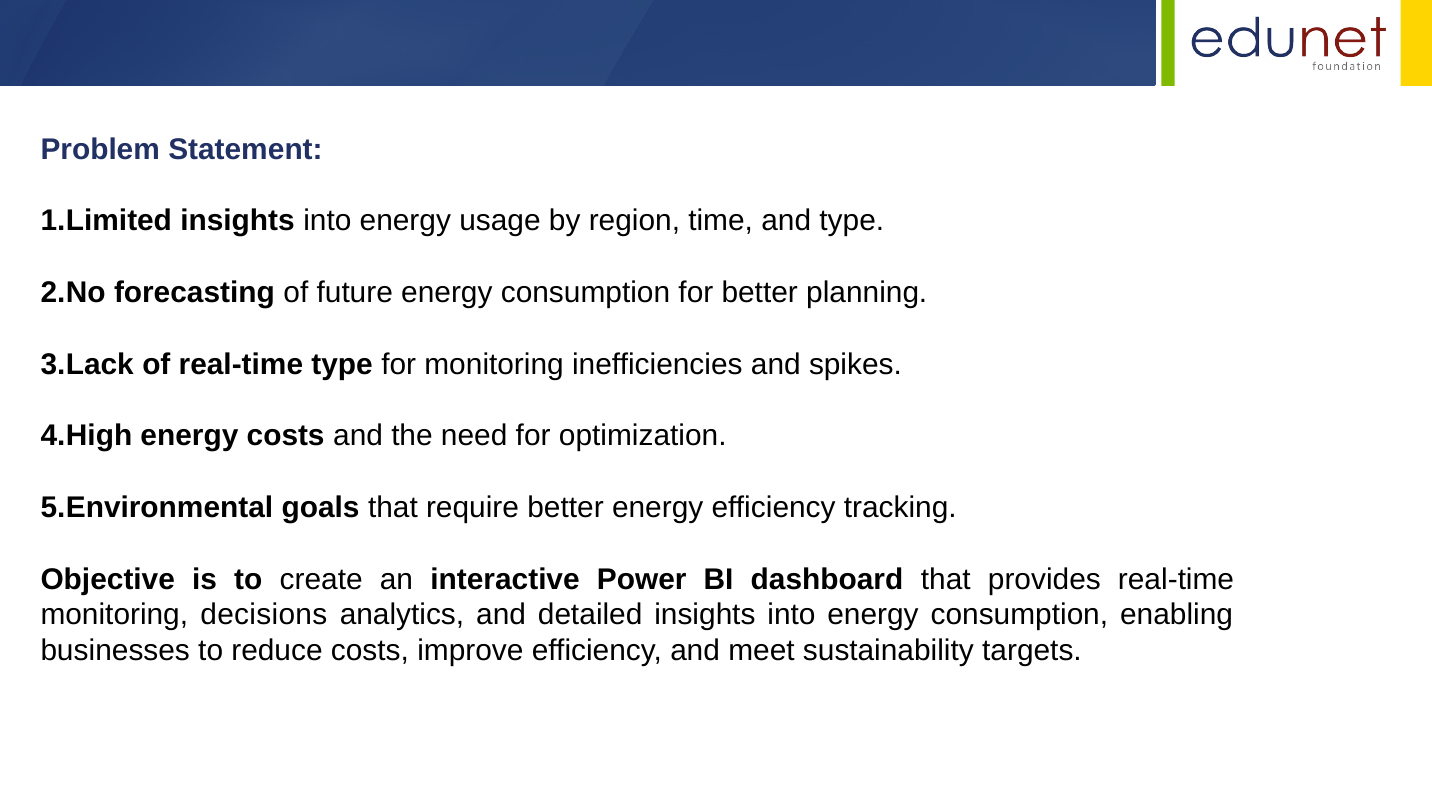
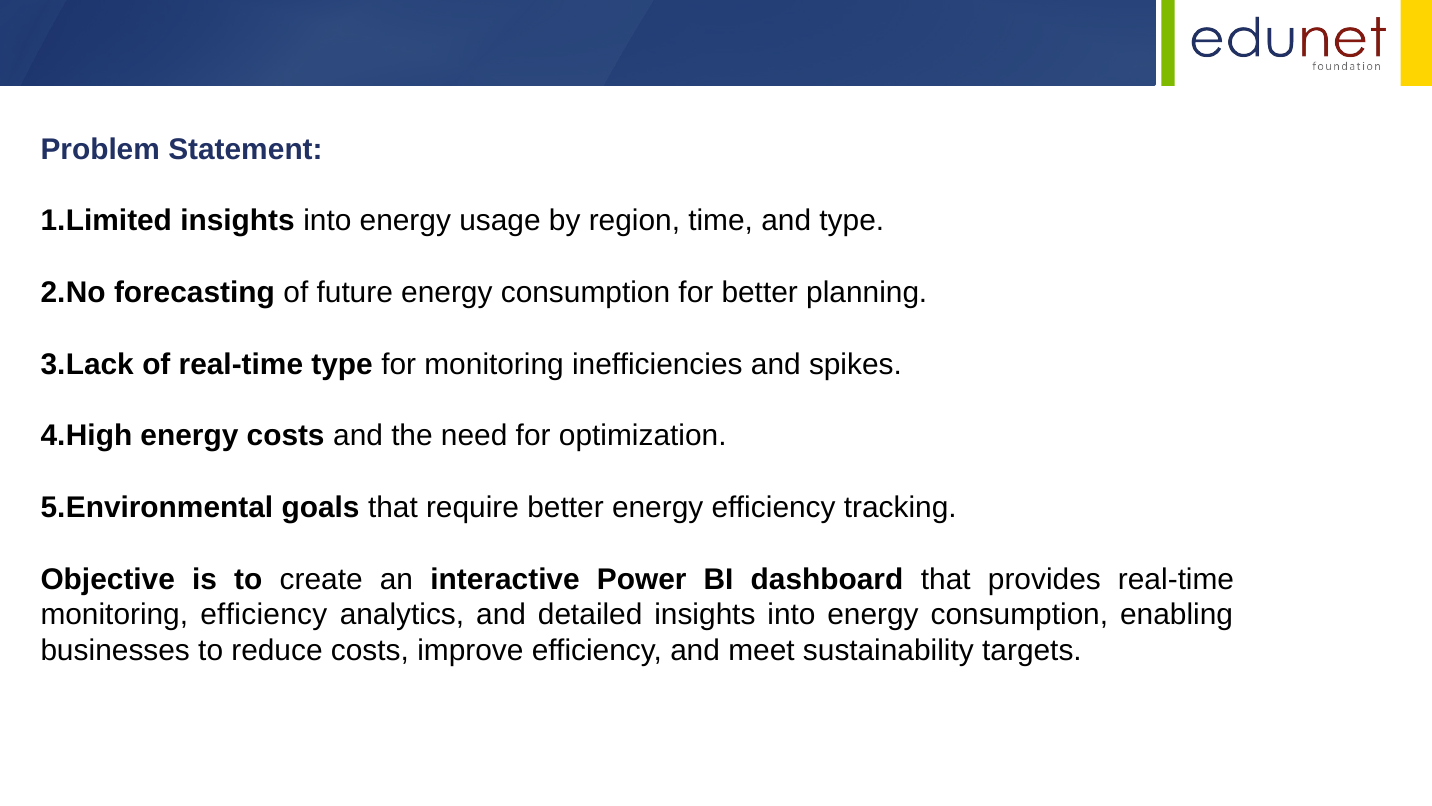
monitoring decisions: decisions -> efficiency (264, 615)
